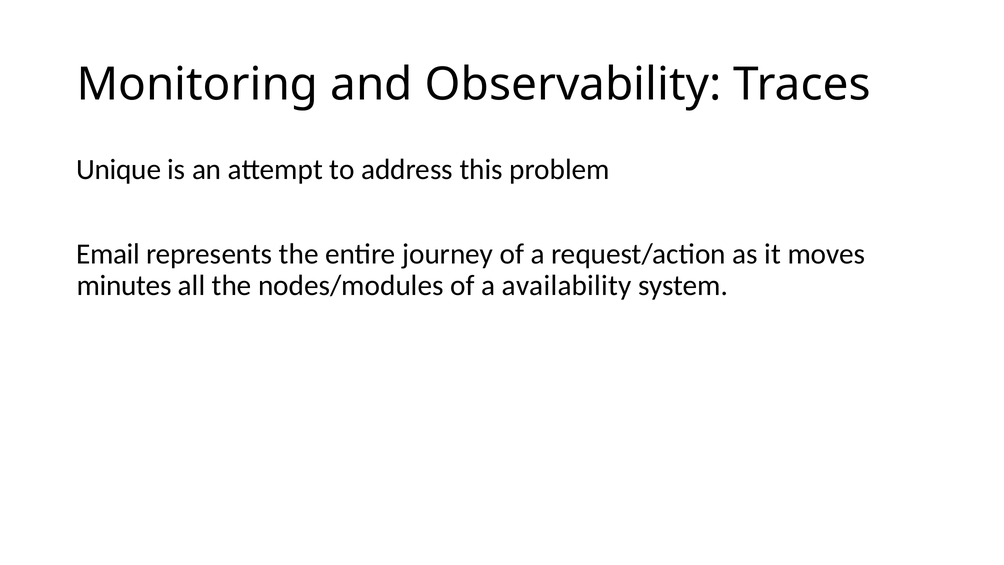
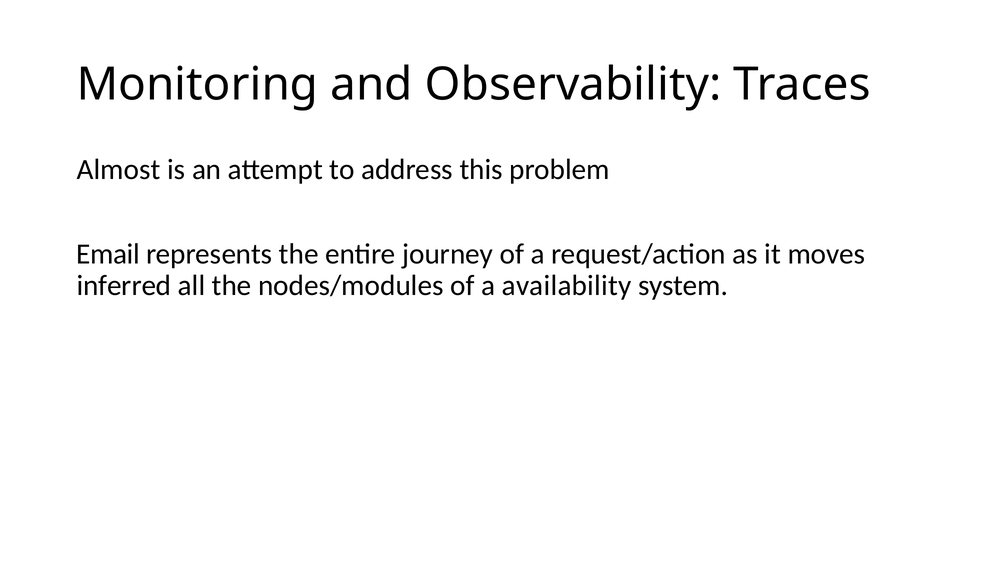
Unique: Unique -> Almost (119, 170)
minutes: minutes -> inferred (124, 286)
